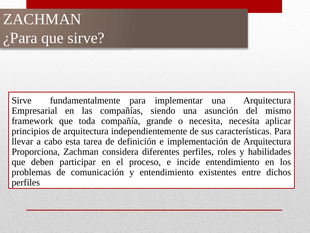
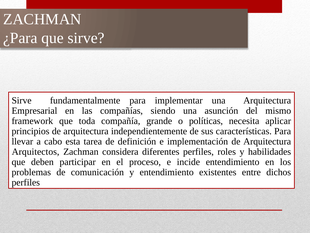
o necesita: necesita -> políticas (206, 121)
Proporciona: Proporciona -> Arquitectos (36, 151)
